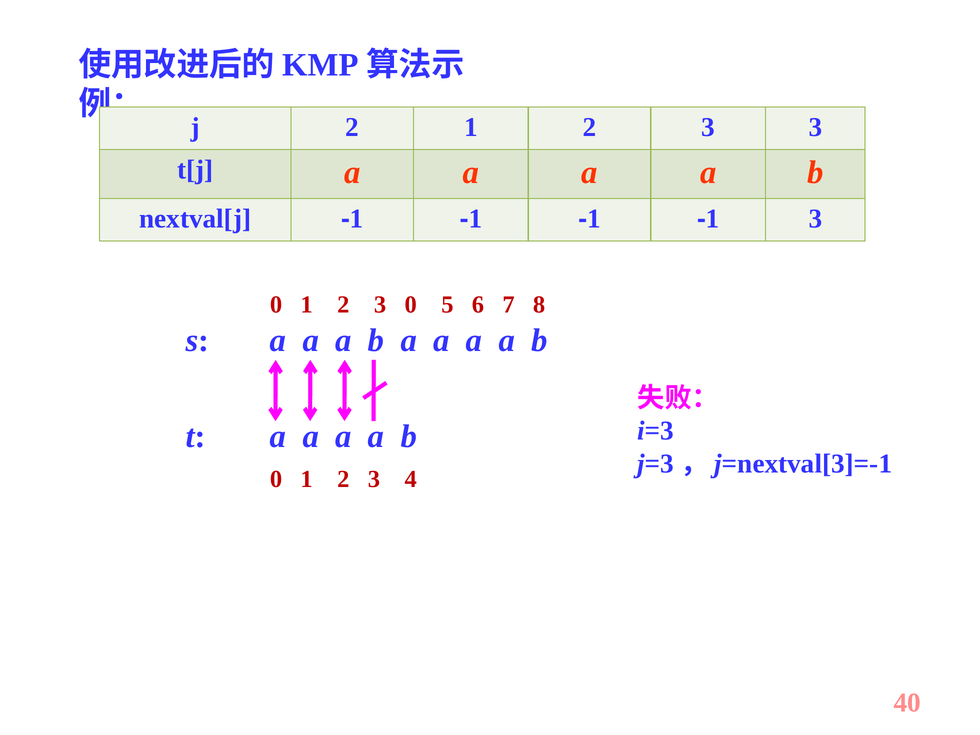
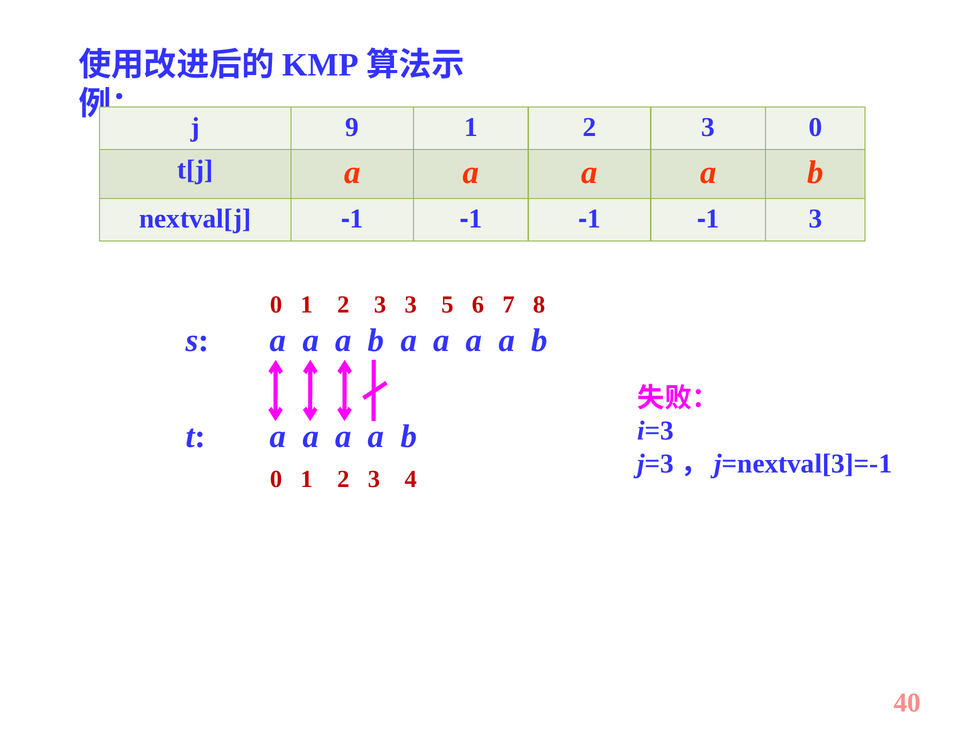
j 2: 2 -> 9 (352, 127)
3 3: 3 -> 0 (815, 127)
3 0: 0 -> 3 (411, 304)
